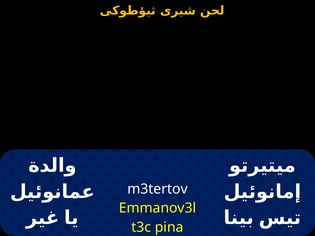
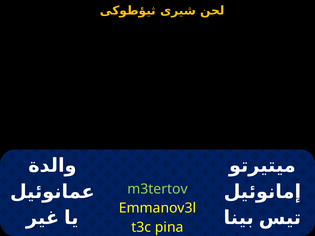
m3tertov colour: white -> light green (158, 189)
